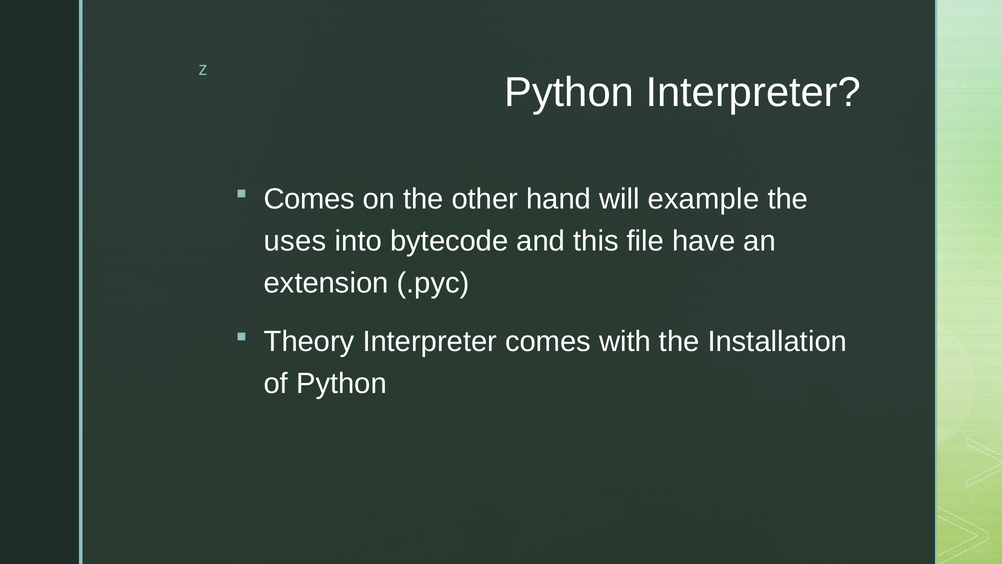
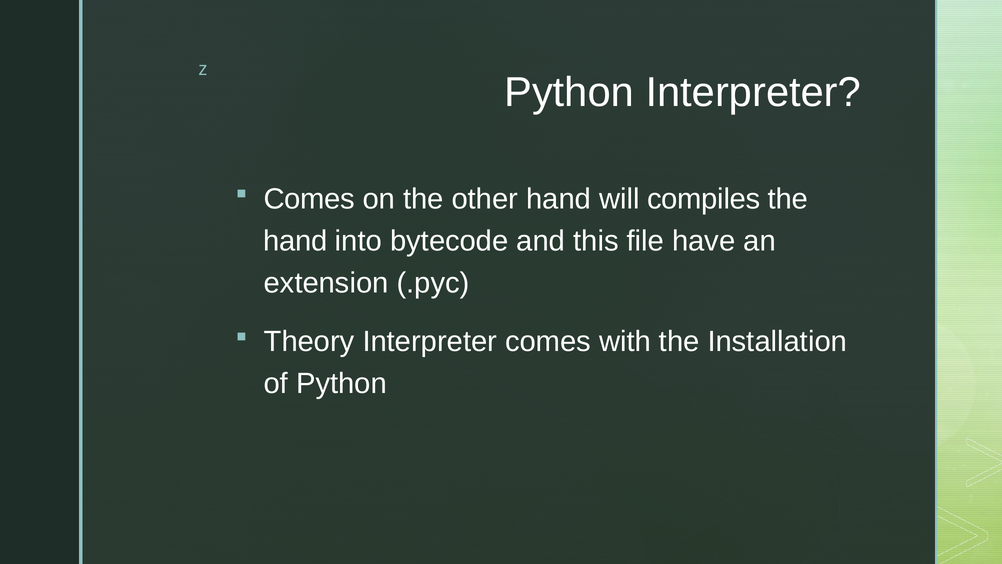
example: example -> compiles (704, 199)
uses: uses -> hand (296, 241)
